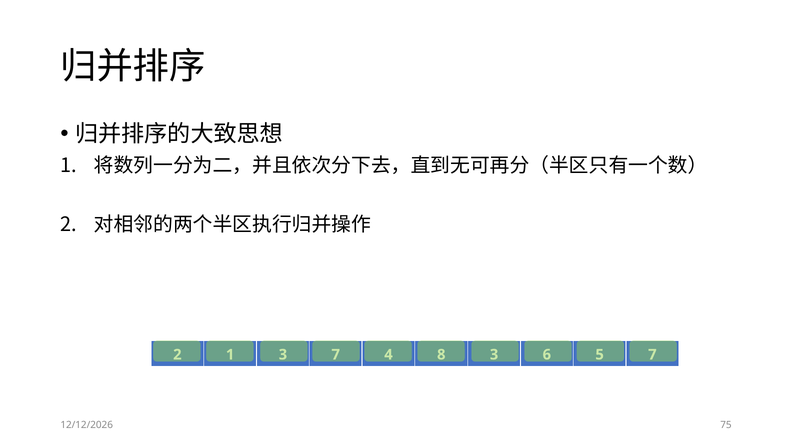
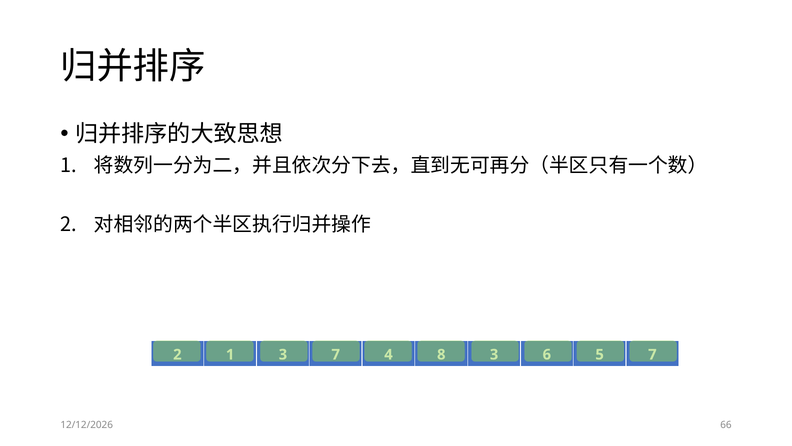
75: 75 -> 66 (726, 425)
